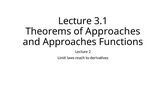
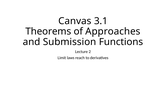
Lecture: Lecture -> Canvas (75, 21)
and Approaches: Approaches -> Submission (70, 42)
